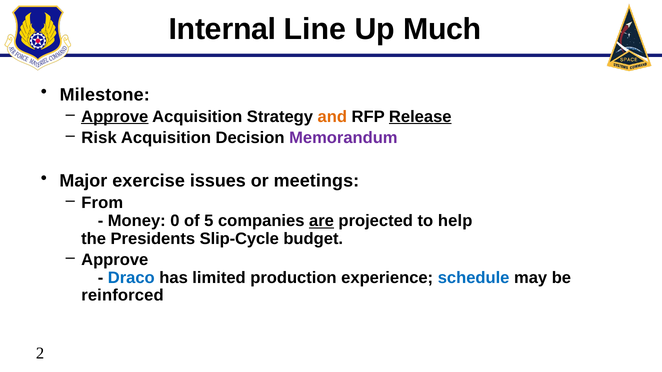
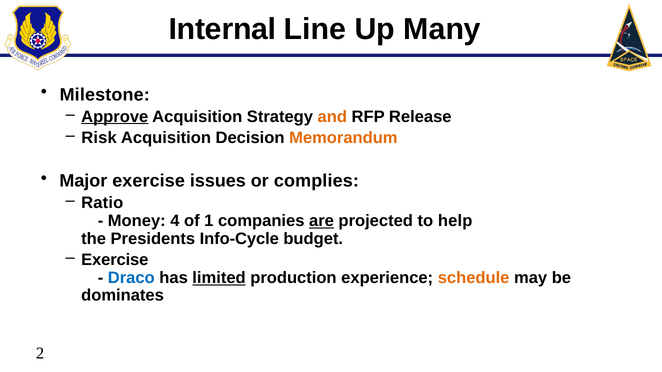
Much: Much -> Many (442, 29)
Release underline: present -> none (420, 117)
Memorandum colour: purple -> orange (343, 138)
meetings: meetings -> complies (316, 181)
From: From -> Ratio (102, 203)
0: 0 -> 4 (175, 221)
5: 5 -> 1 (209, 221)
Slip-Cycle: Slip-Cycle -> Info-Cycle (239, 239)
Approve: Approve -> Exercise (115, 260)
limited underline: none -> present (219, 278)
schedule colour: blue -> orange (474, 278)
reinforced: reinforced -> dominates (123, 296)
